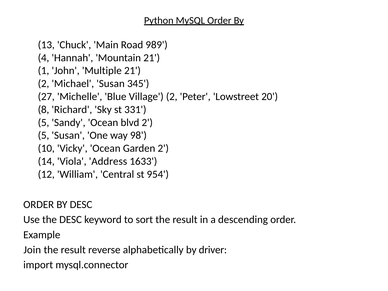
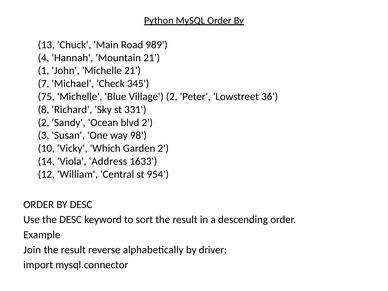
John Multiple: Multiple -> Michelle (102, 71)
2: 2 -> 7 (44, 84)
Michael Susan: Susan -> Check (111, 84)
27: 27 -> 75 (46, 97)
20: 20 -> 36 (270, 97)
5: 5 -> 2 (44, 122)
5: 5 -> 3 (44, 135)
Vicky Ocean: Ocean -> Which (105, 148)
